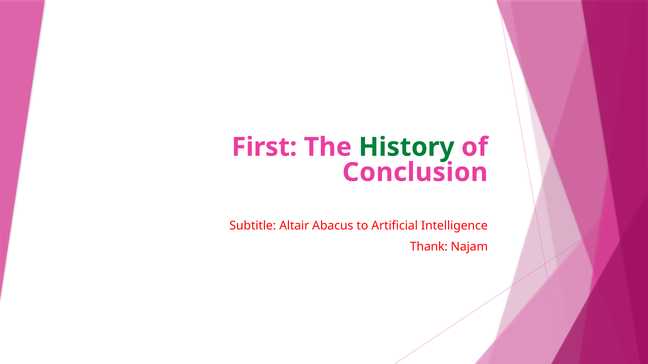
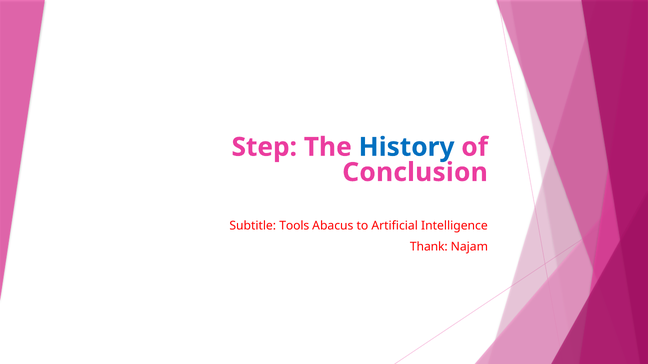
First: First -> Step (264, 147)
History colour: green -> blue (407, 147)
Altair: Altair -> Tools (294, 226)
